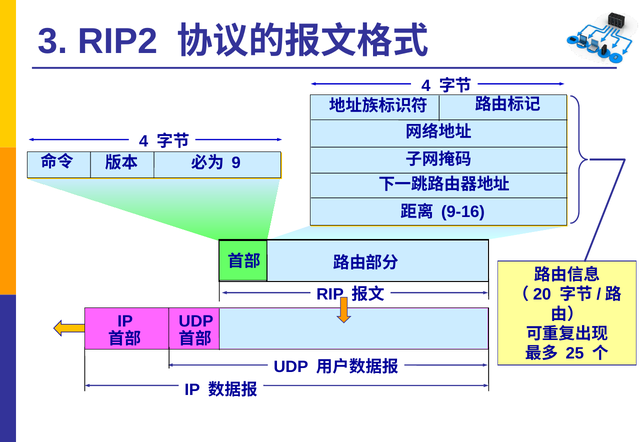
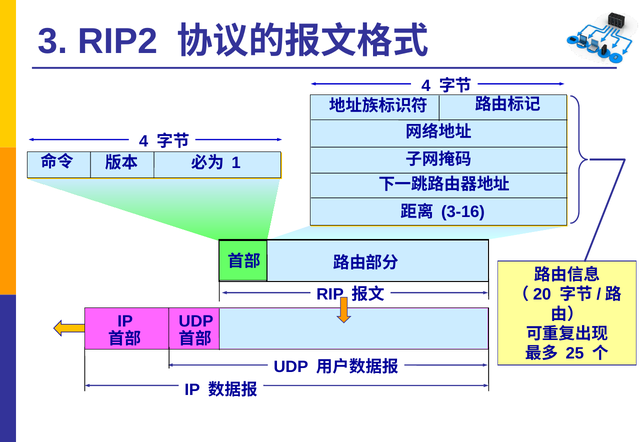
9: 9 -> 1 (236, 163)
9-16: 9-16 -> 3-16 (463, 212)
